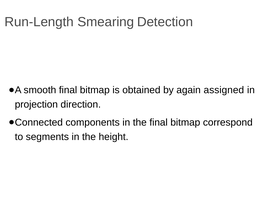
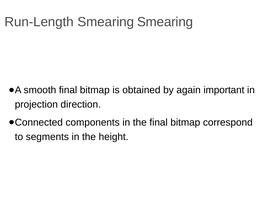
Smearing Detection: Detection -> Smearing (165, 22)
assigned: assigned -> important (224, 90)
